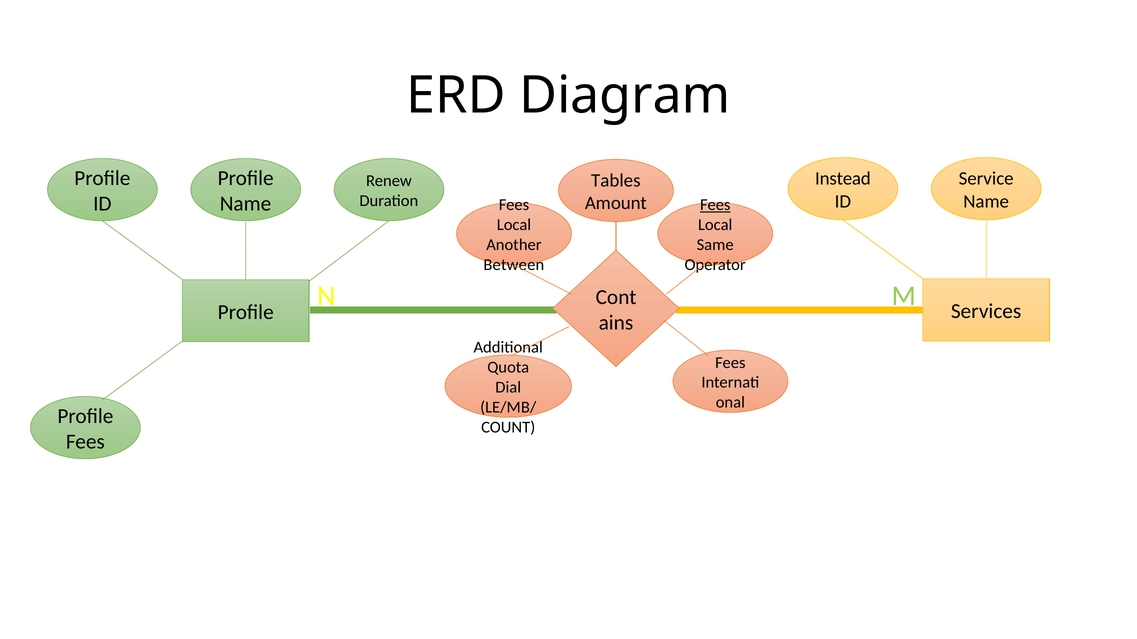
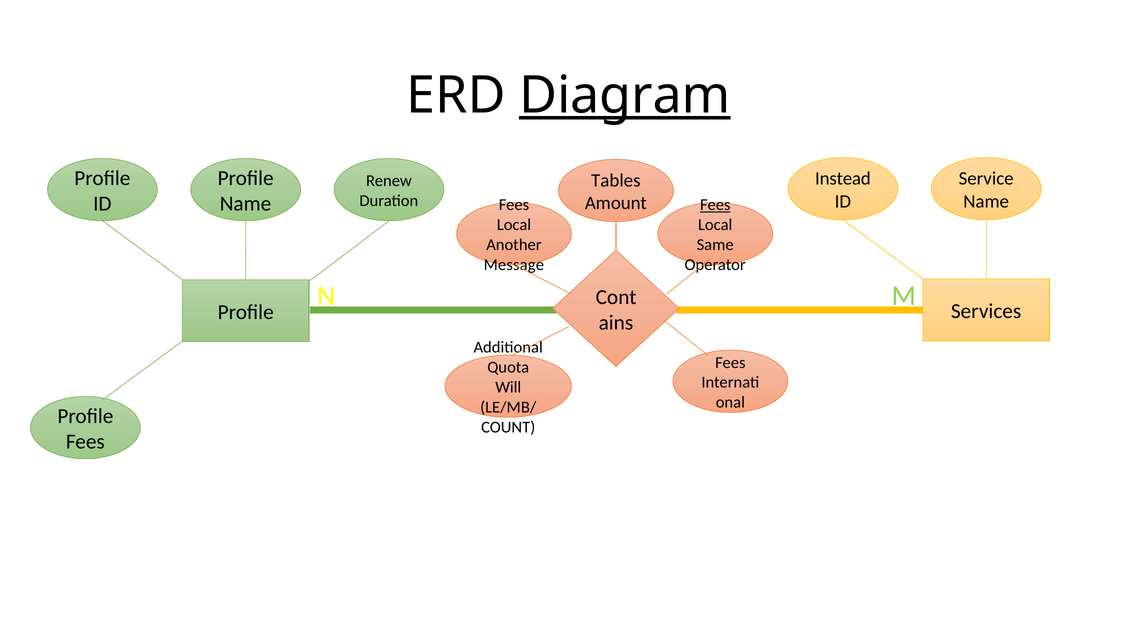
Diagram underline: none -> present (625, 96)
Between: Between -> Message (514, 265)
Dial: Dial -> Will (508, 388)
